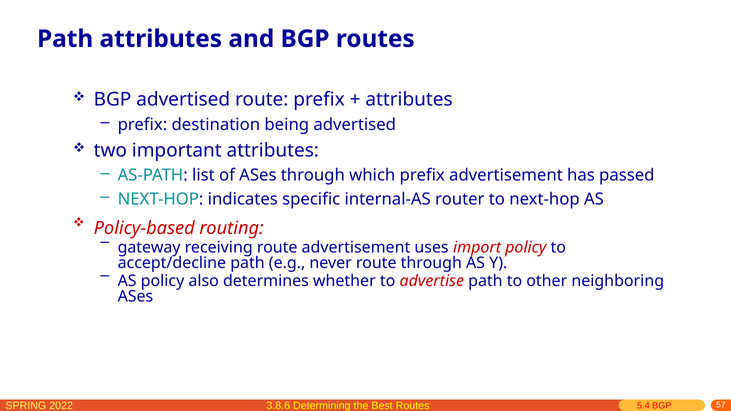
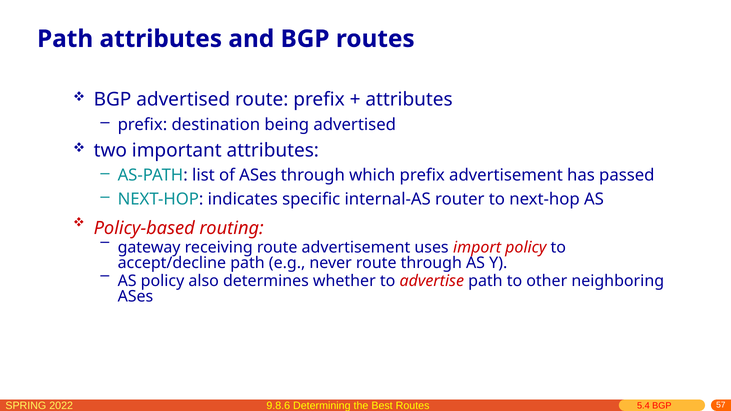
3.8.6: 3.8.6 -> 9.8.6 (278, 406)
